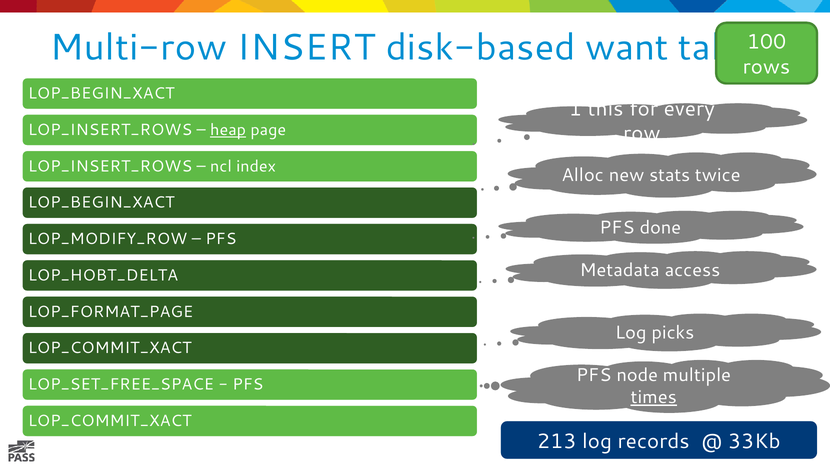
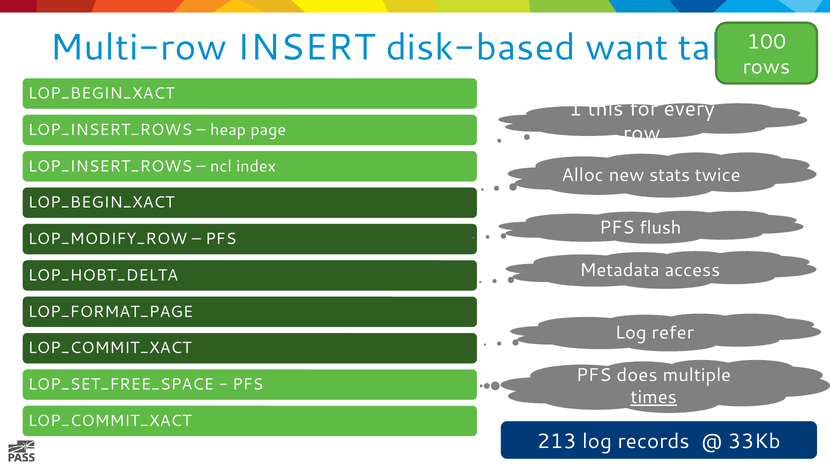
heap underline: present -> none (228, 130)
done: done -> flush (660, 228)
picks: picks -> refer (673, 333)
node: node -> does (637, 375)
